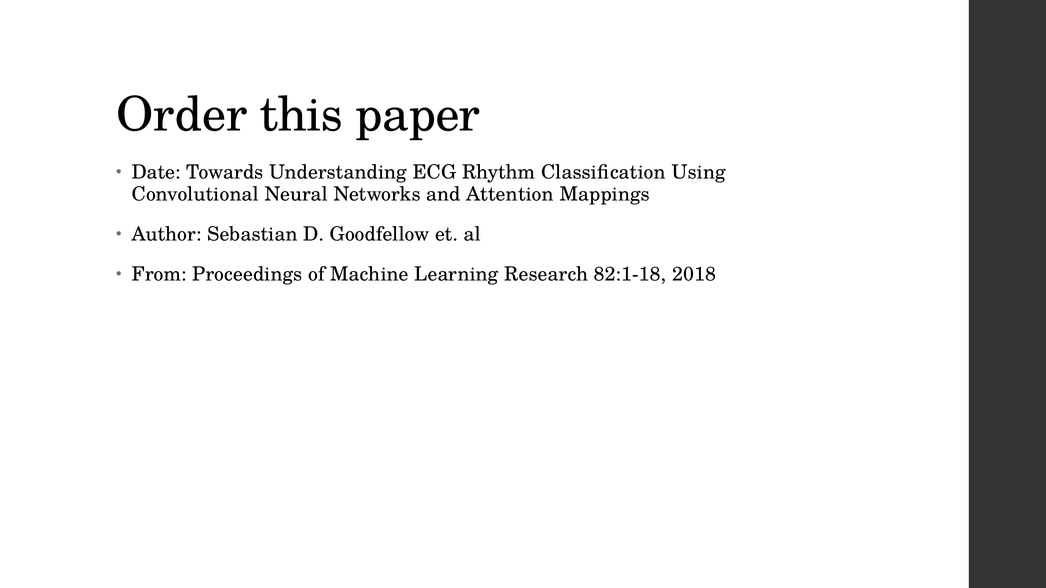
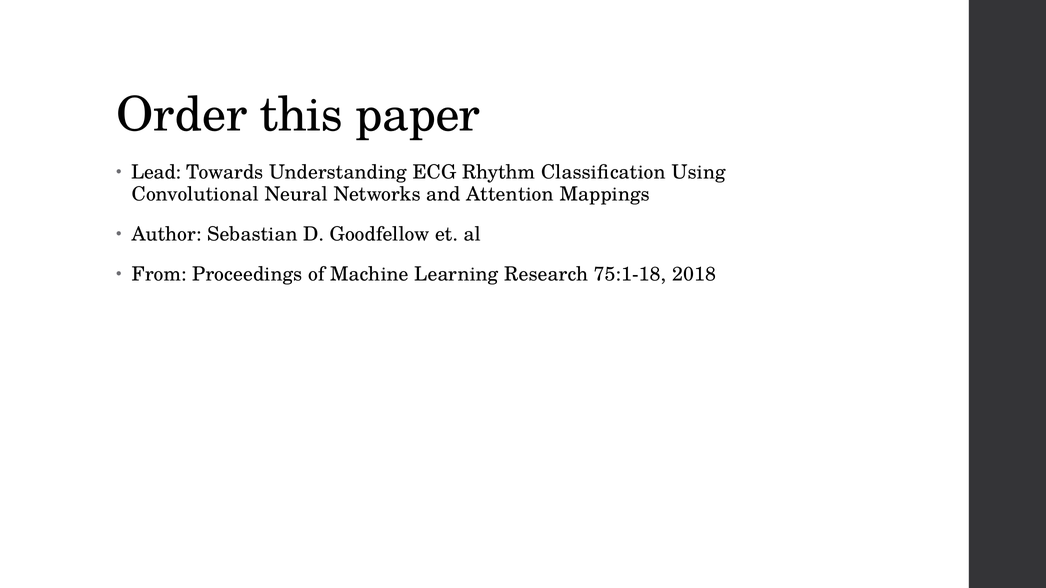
Date: Date -> Lead (156, 172)
82:1-18: 82:1-18 -> 75:1-18 (630, 274)
